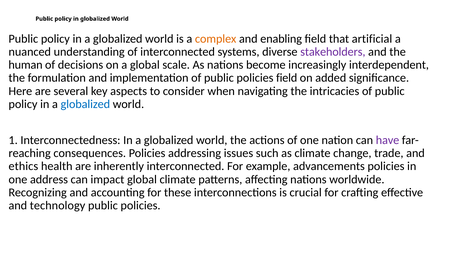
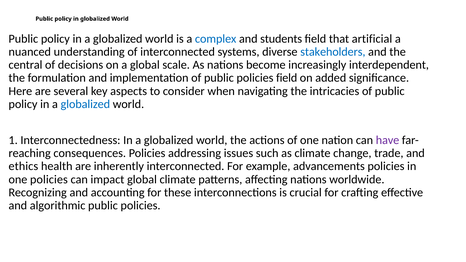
complex colour: orange -> blue (216, 39)
enabling: enabling -> students (281, 39)
stakeholders colour: purple -> blue (333, 52)
human: human -> central (25, 65)
one address: address -> policies (49, 179)
technology: technology -> algorithmic (58, 206)
